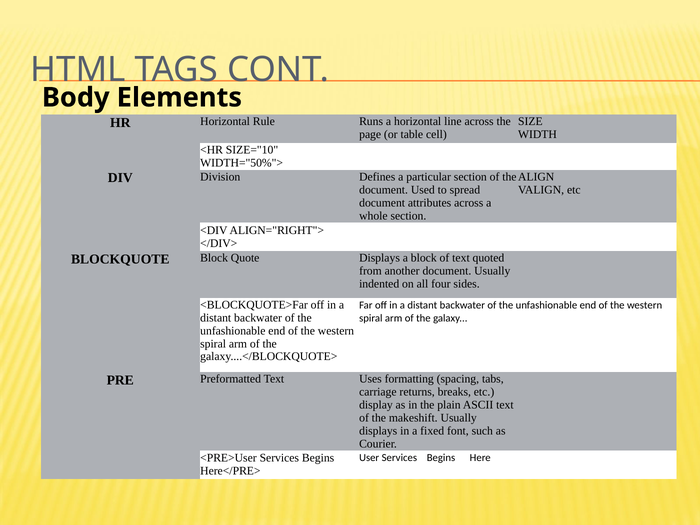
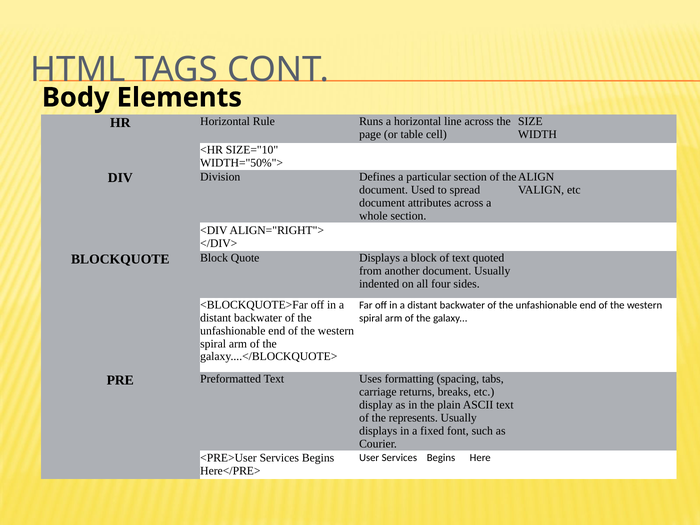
makeshift: makeshift -> represents (413, 418)
